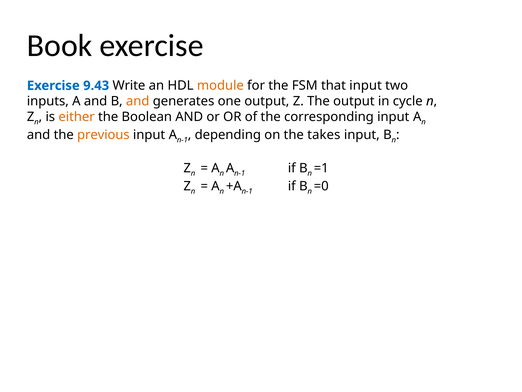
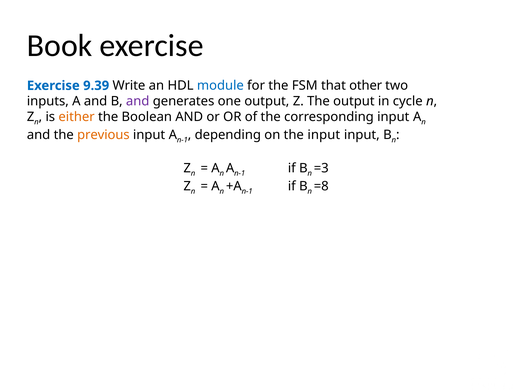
9.43: 9.43 -> 9.39 (96, 86)
module colour: orange -> blue (220, 86)
that input: input -> other (366, 86)
and colour: orange -> purple (138, 101)
the takes: takes -> input (324, 135)
=1: =1 -> =3 (321, 168)
=0: =0 -> =8 (321, 186)
